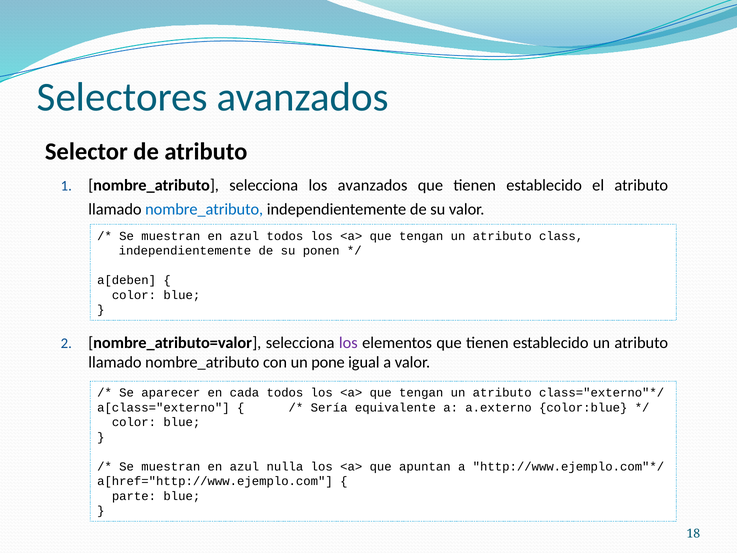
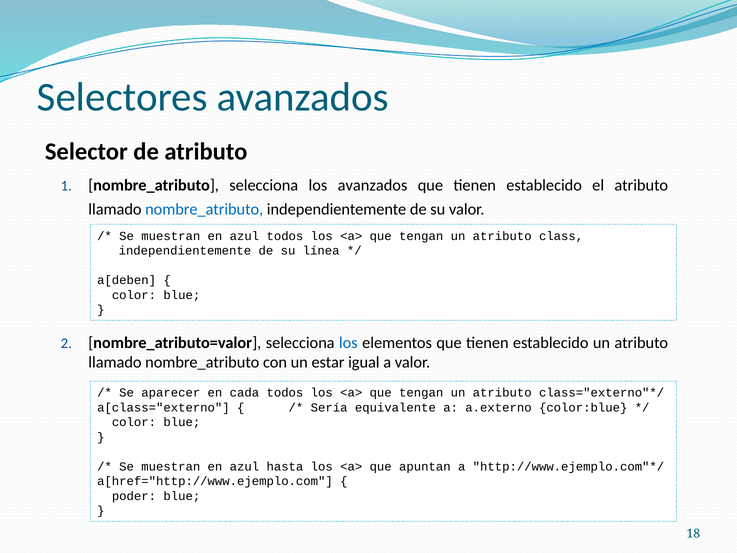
ponen: ponen -> línea (321, 251)
los colour: purple -> blue (348, 343)
pone: pone -> estar (328, 362)
nulla: nulla -> hasta (285, 466)
parte: parte -> poder (134, 496)
